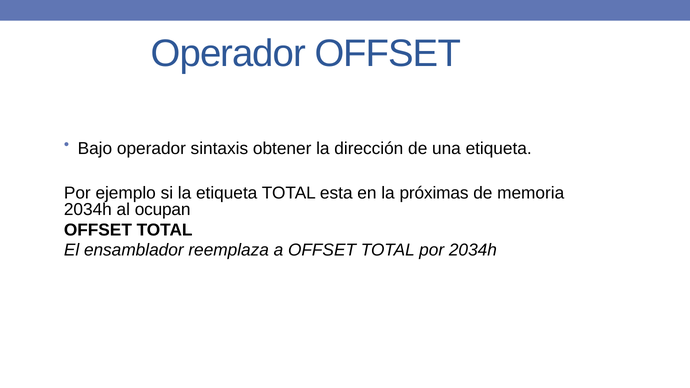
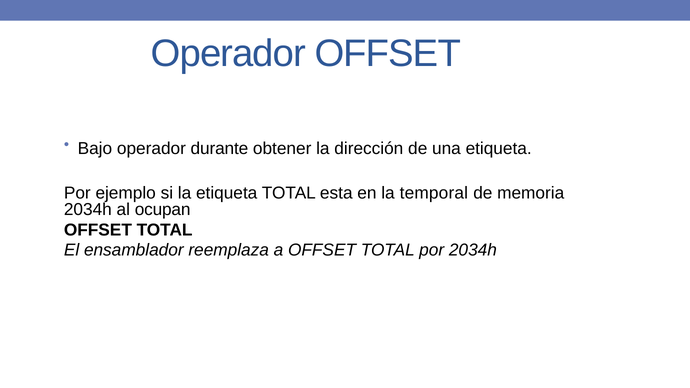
sintaxis: sintaxis -> durante (219, 149)
próximas: próximas -> temporal (434, 193)
